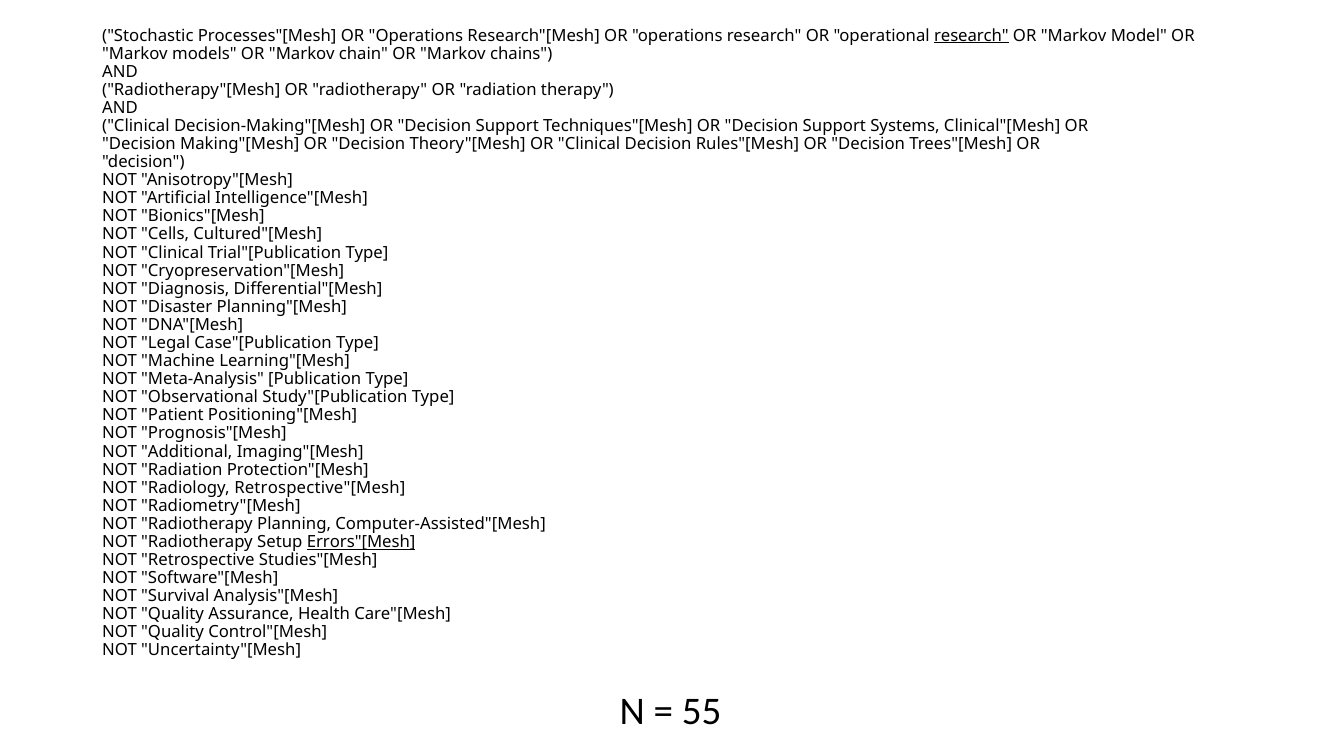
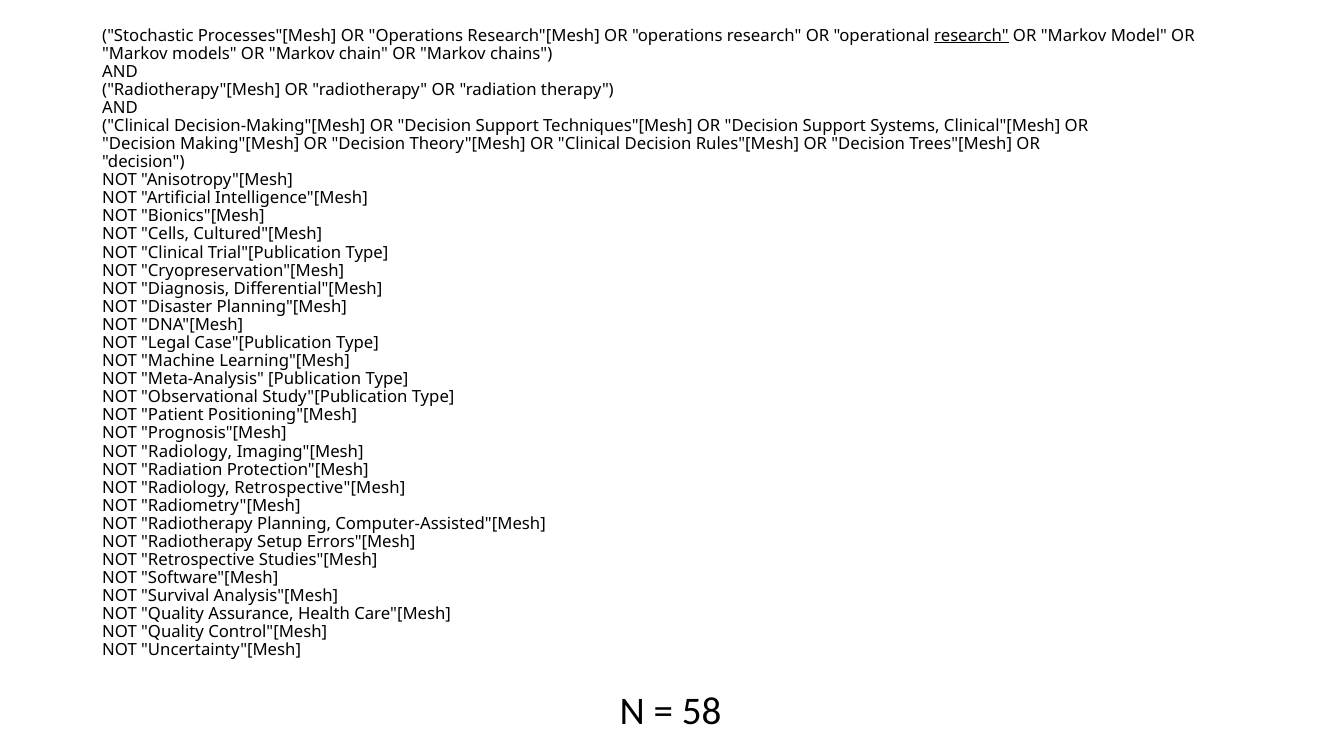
Additional: Additional -> Radiology (187, 452)
Errors"[Mesh underline: present -> none (361, 542)
55: 55 -> 58 (702, 712)
